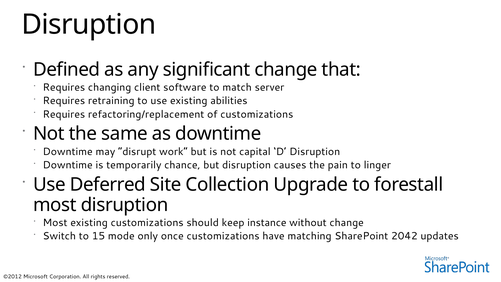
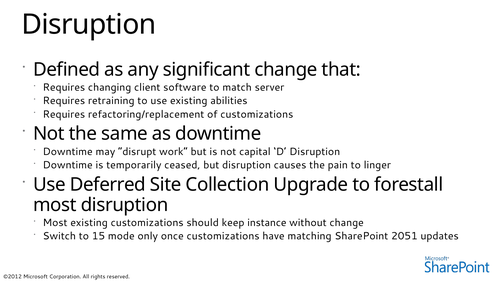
chance: chance -> ceased (182, 165)
2042: 2042 -> 2051 (404, 236)
